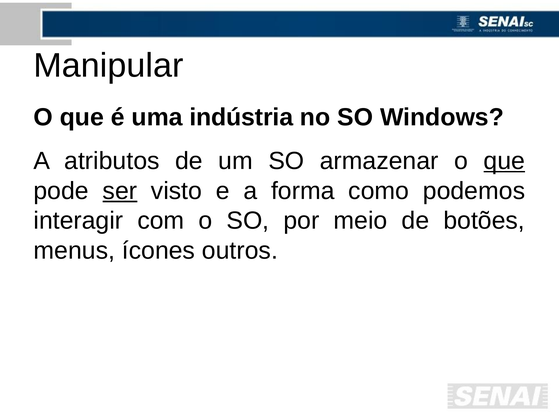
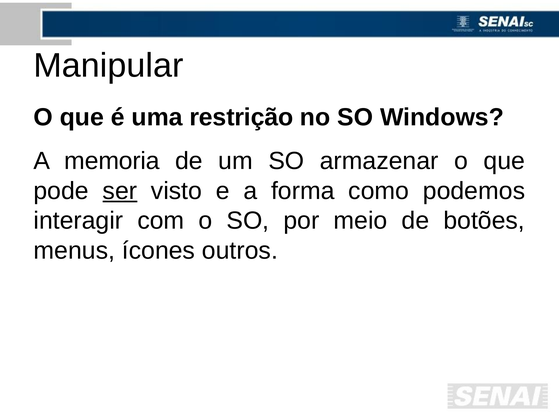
indústria: indústria -> restrição (241, 117)
atributos: atributos -> memoria (112, 161)
que underline: present -> none (504, 161)
